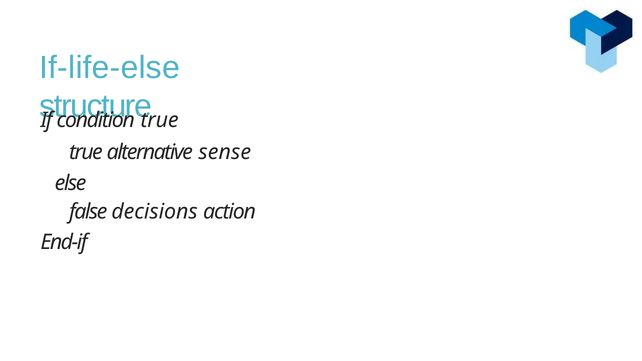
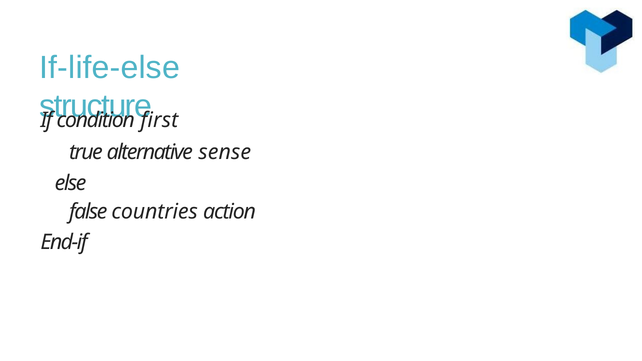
true: true -> first (159, 120)
decisions: decisions -> countries (155, 212)
